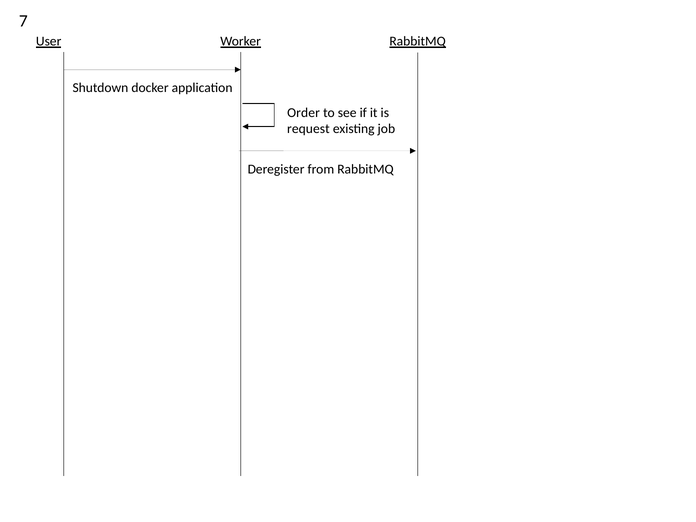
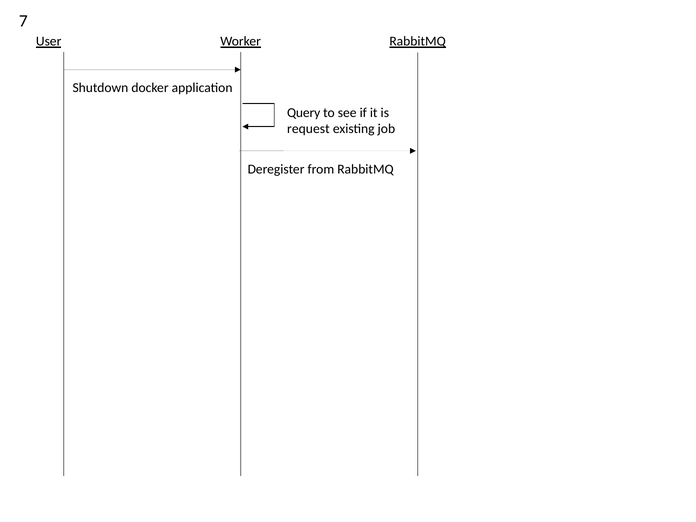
Order: Order -> Query (304, 113)
